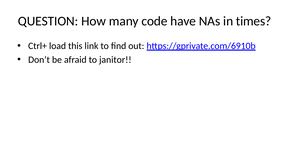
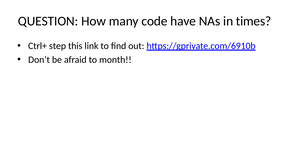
load: load -> step (58, 46)
janitor: janitor -> month (115, 60)
